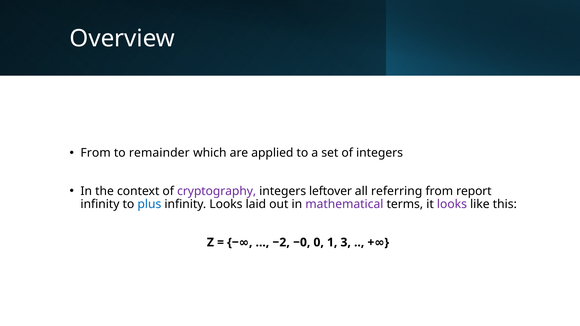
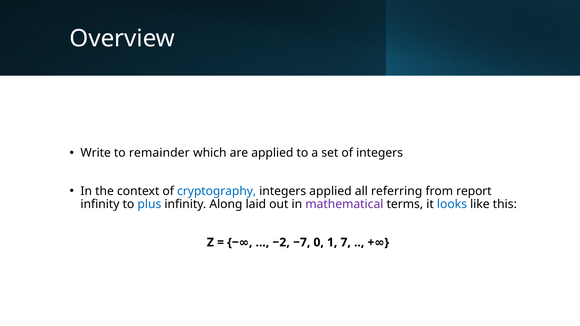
From: From -> Write (96, 153)
cryptography colour: purple -> blue (217, 191)
integers leftover: leftover -> applied (330, 191)
infinity Looks: Looks -> Along (226, 204)
looks colour: purple -> blue (452, 204)
−0: −0 -> −7 (302, 243)
3: 3 -> 7 (346, 243)
